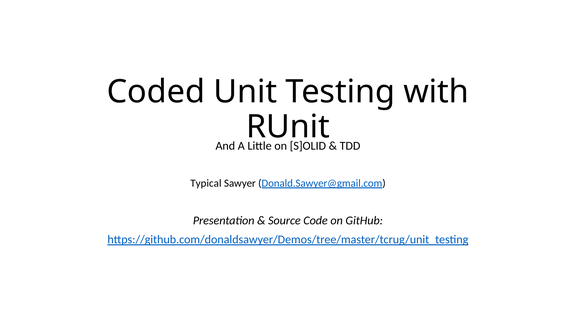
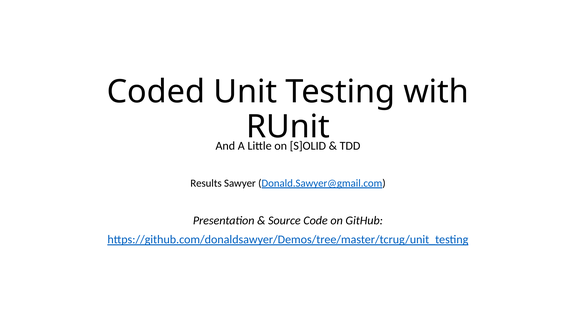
Typical: Typical -> Results (206, 183)
